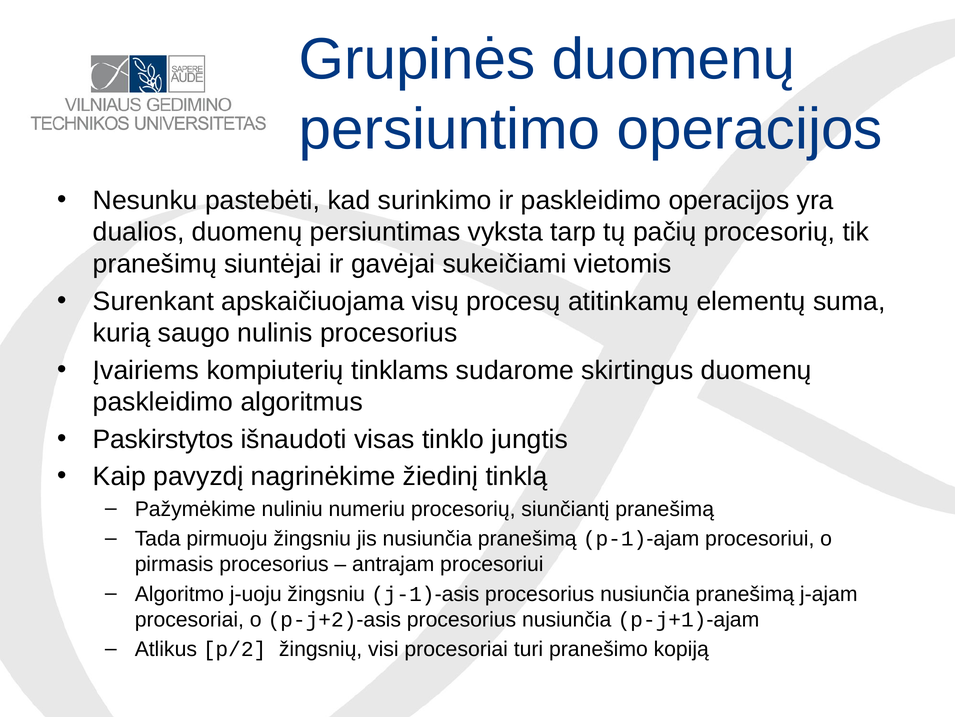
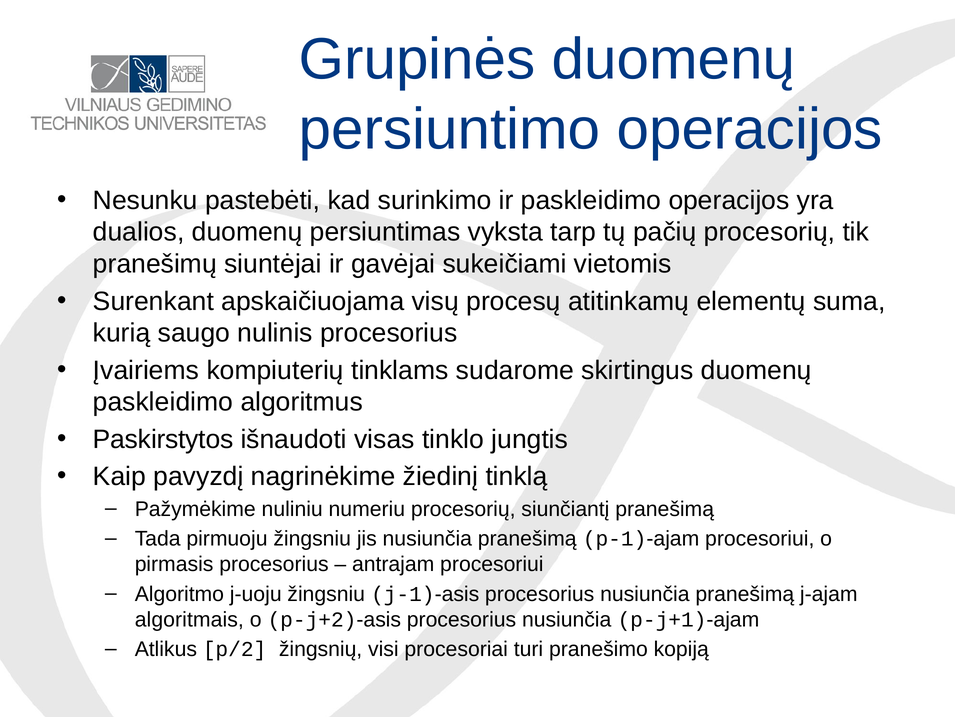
procesoriai: procesoriai -> algoritmais (189, 619)
